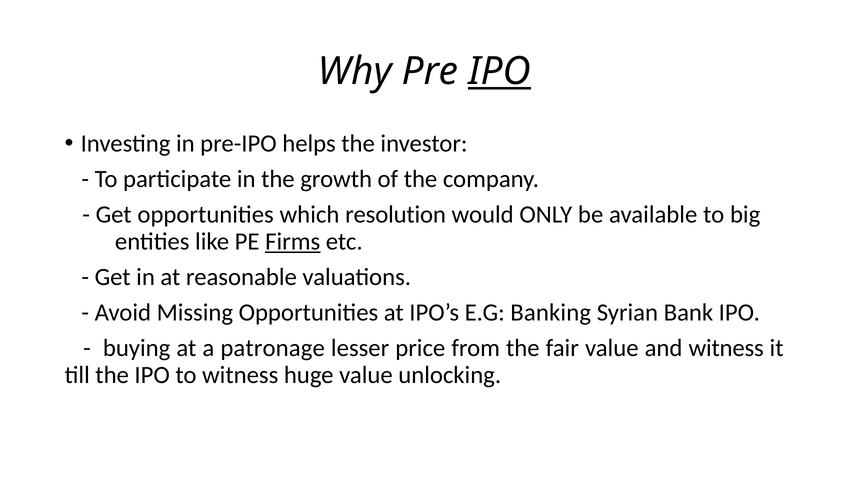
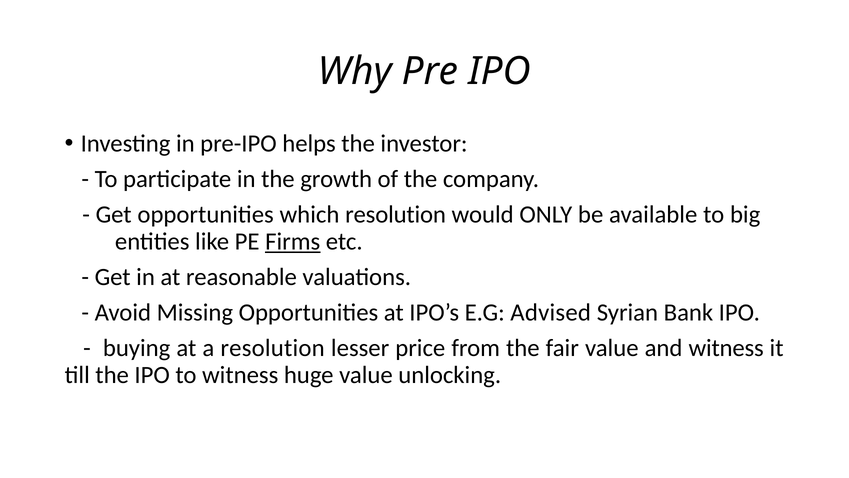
IPO underline: present -> none (500, 71)
Banking: Banking -> Advised (551, 312)
a patronage: patronage -> resolution (273, 348)
